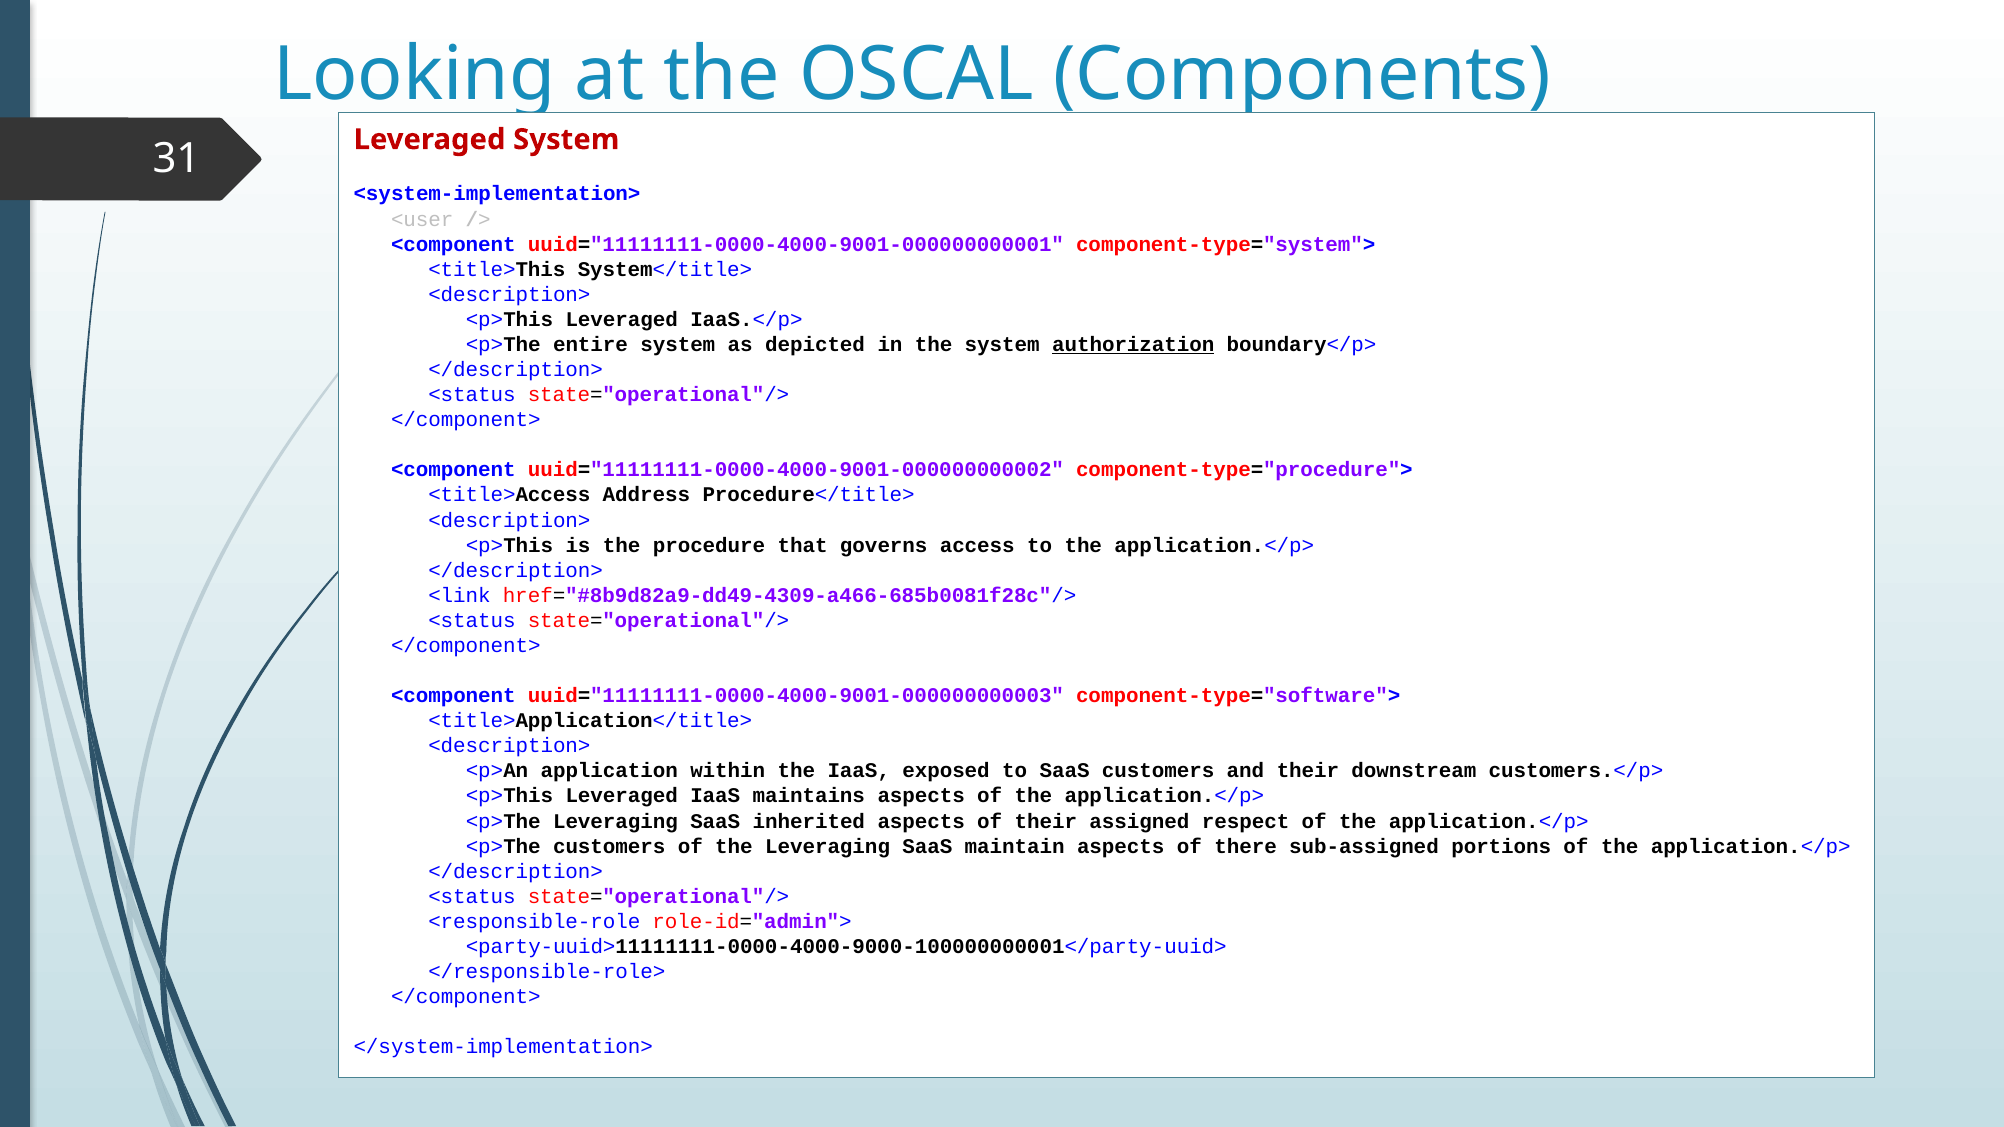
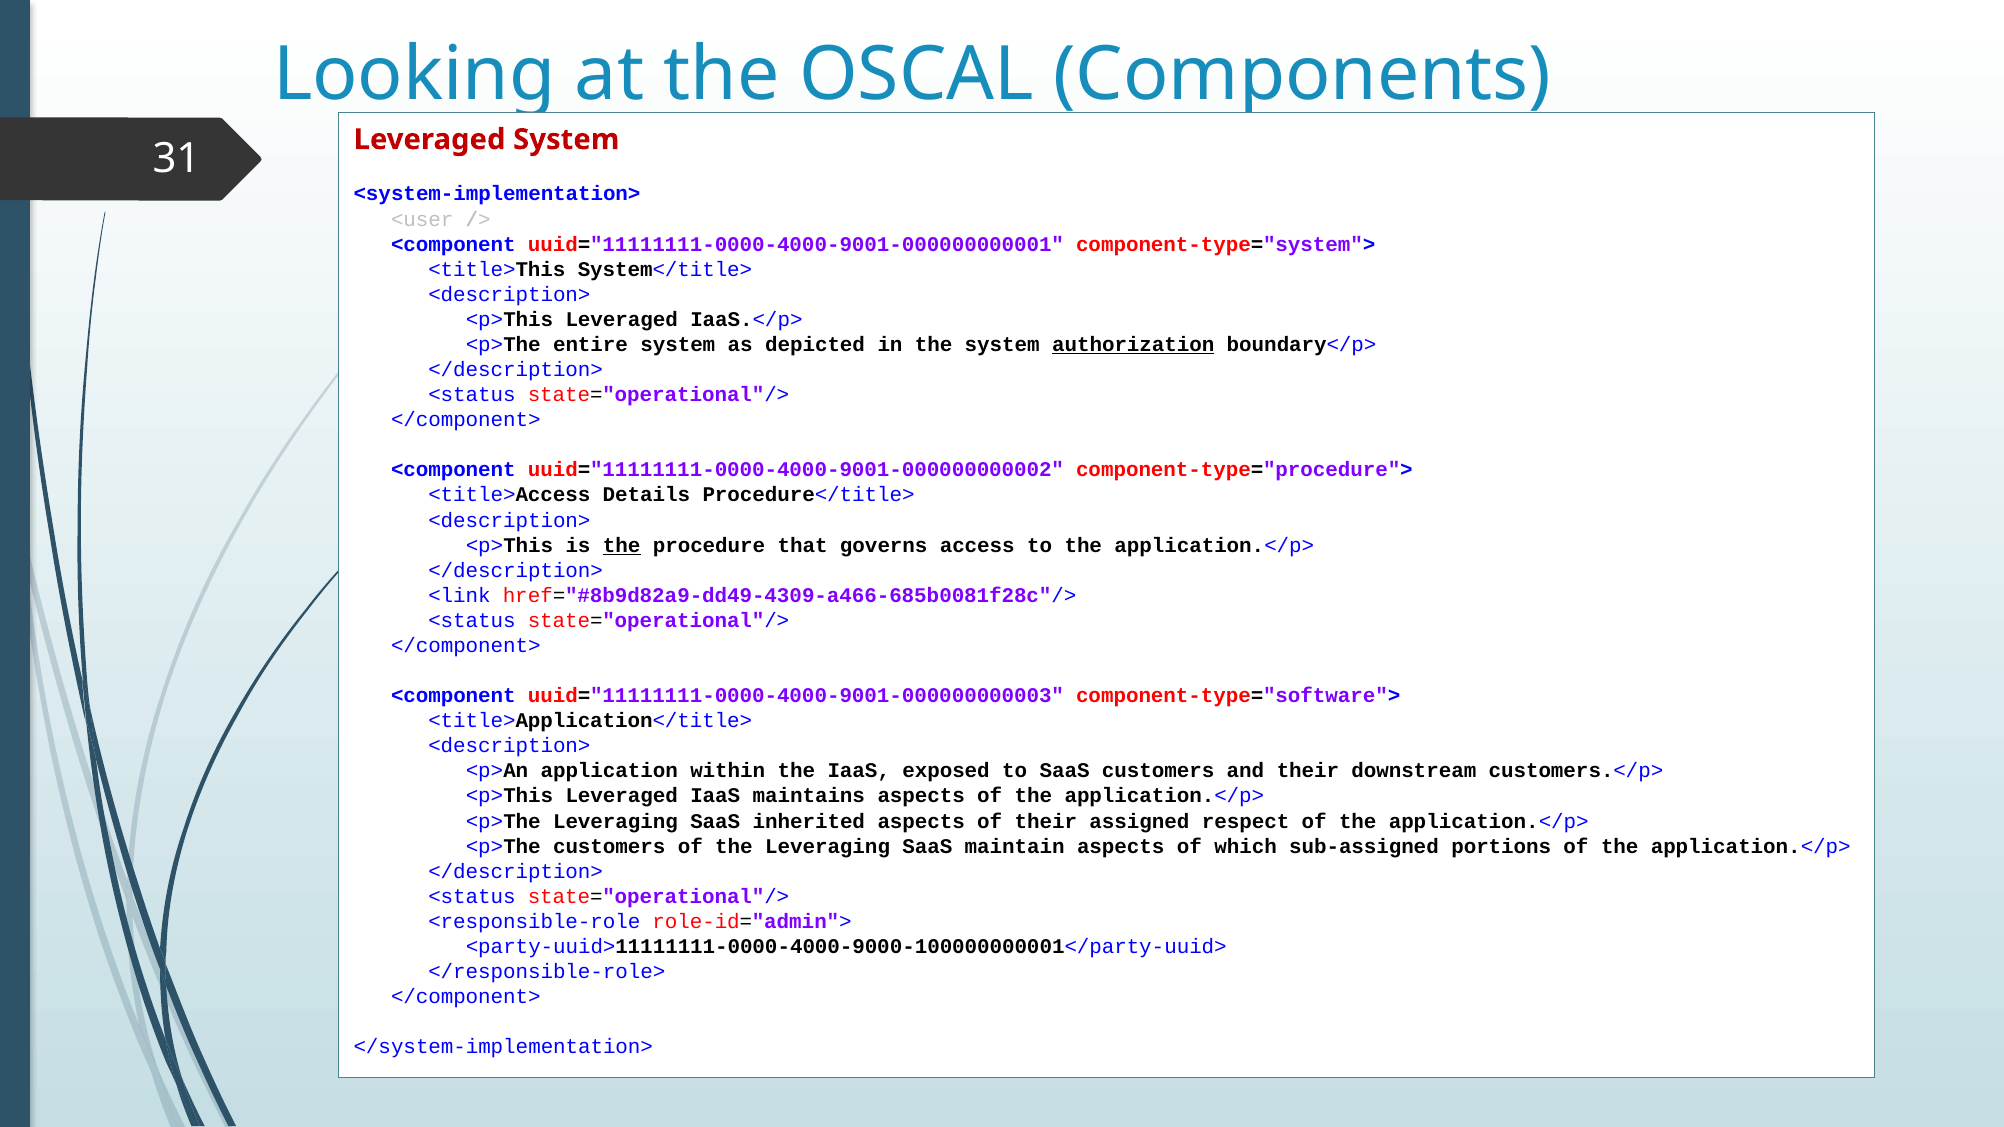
Address: Address -> Details (646, 495)
the underline: none -> present (622, 545)
there: there -> which (1246, 846)
